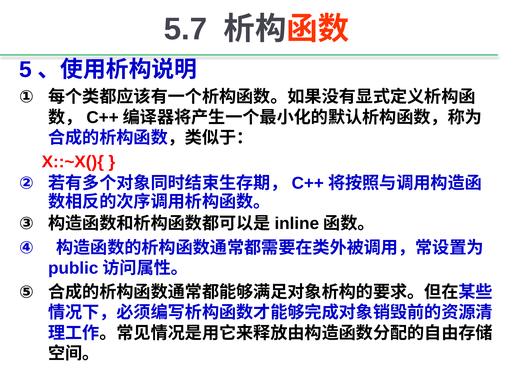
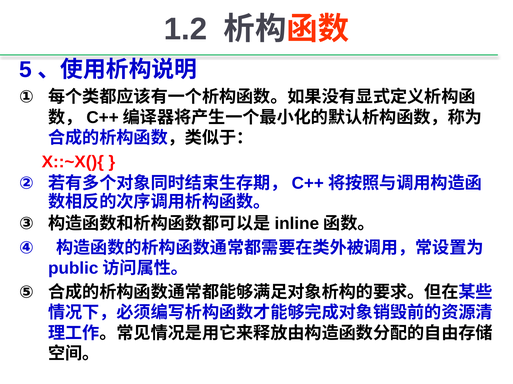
5.7: 5.7 -> 1.2 (186, 29)
